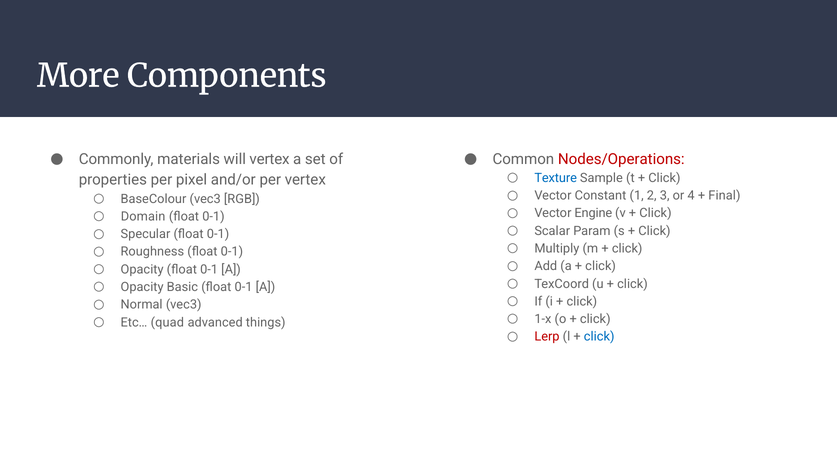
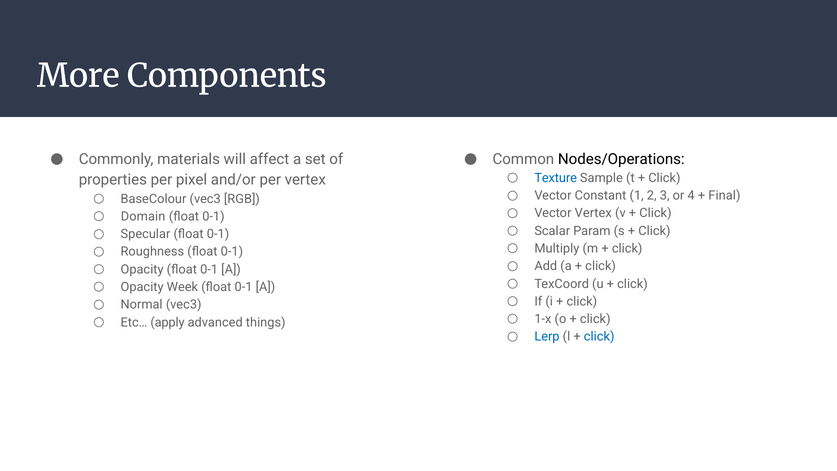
will vertex: vertex -> affect (269, 159)
Nodes/Operations colour: red -> black (621, 159)
Vector Engine: Engine -> Vertex (593, 213)
Basic: Basic -> Week (182, 287)
quad: quad -> apply (167, 322)
Lerp colour: red -> blue (547, 337)
